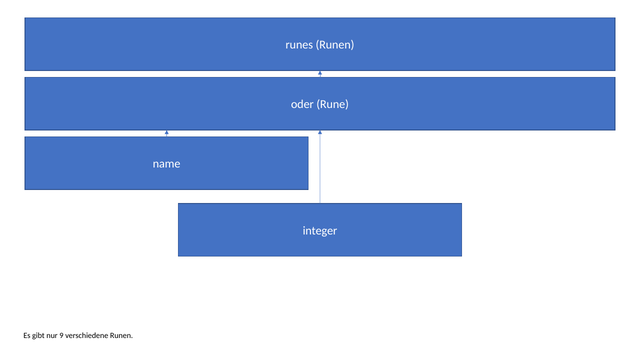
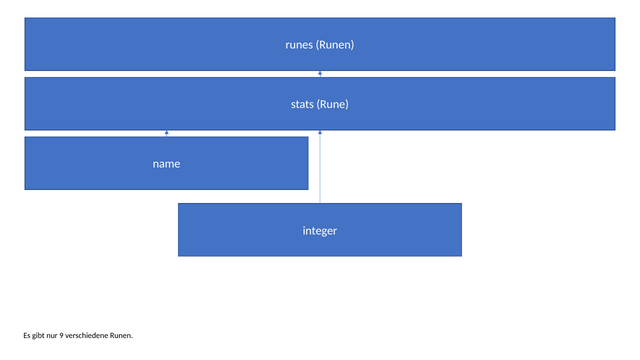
oder: oder -> stats (302, 104)
